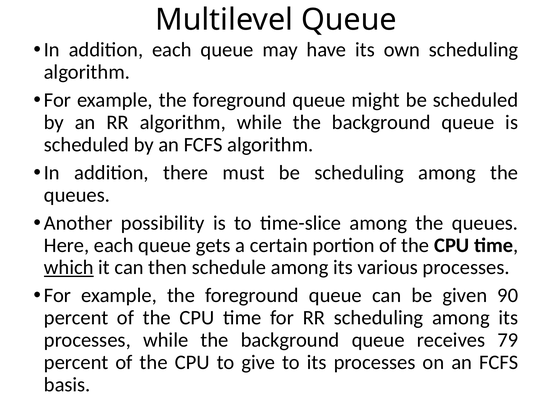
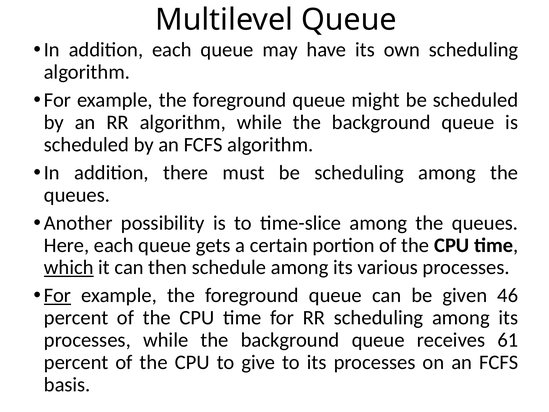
For underline: none -> present (57, 295)
90: 90 -> 46 (508, 295)
79: 79 -> 61 (508, 340)
